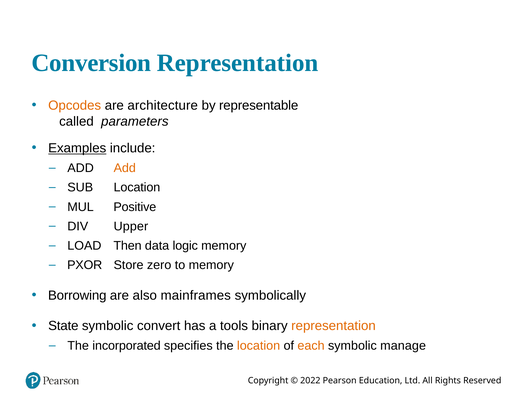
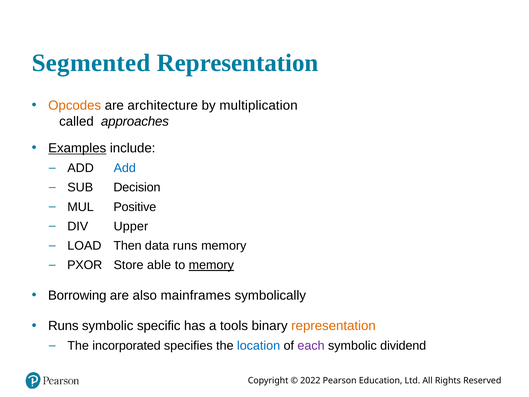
Conversion: Conversion -> Segmented (91, 63)
representable: representable -> multiplication (259, 105)
parameters: parameters -> approaches (135, 121)
Add colour: orange -> blue (125, 168)
SUB Location: Location -> Decision (137, 187)
data logic: logic -> runs (185, 246)
zero: zero -> able (159, 265)
memory underline: none -> present (211, 265)
State: State -> Runs (63, 326)
convert: convert -> specific (159, 326)
location colour: orange -> blue (259, 346)
each colour: orange -> purple (311, 346)
manage: manage -> dividend (403, 346)
